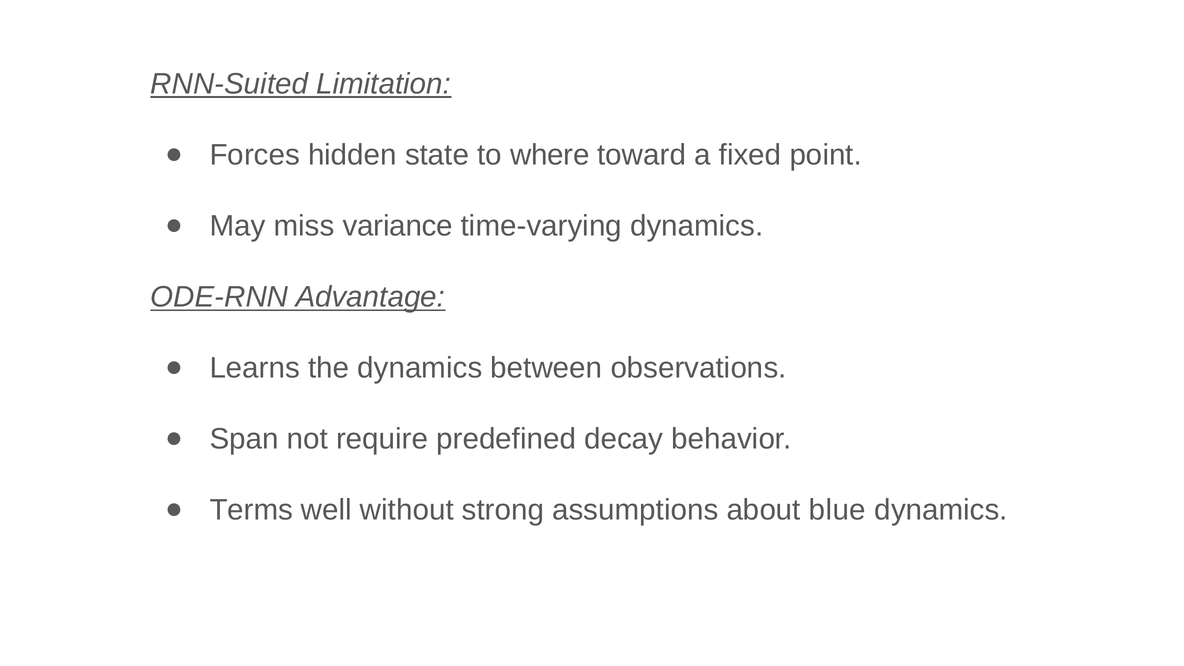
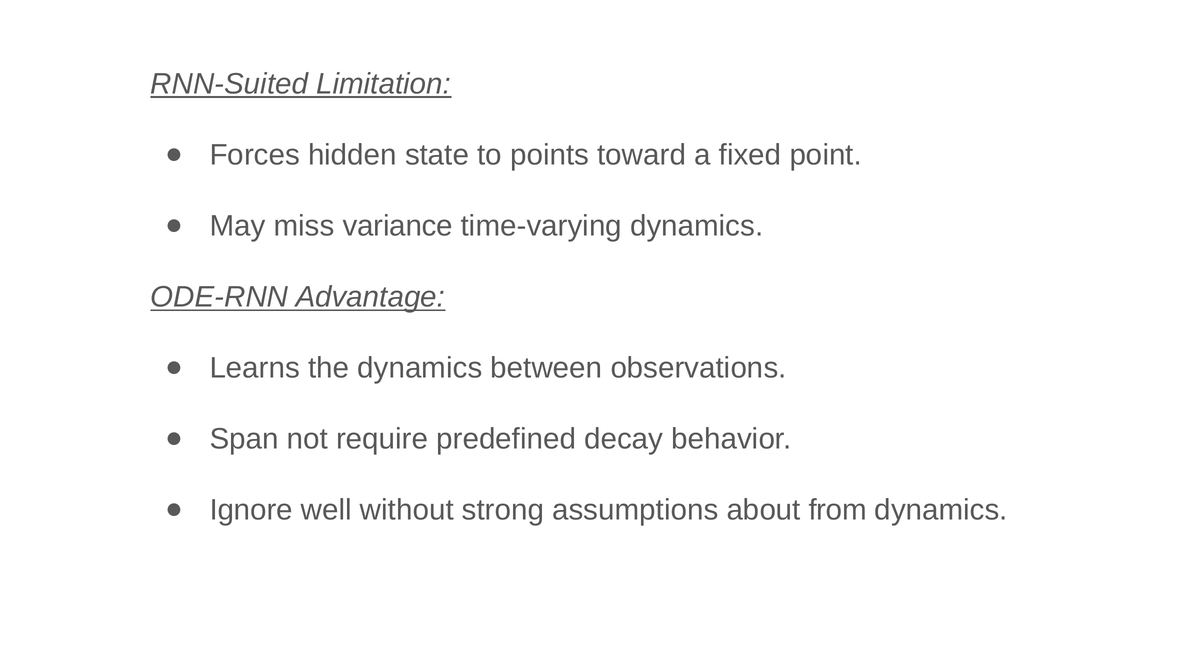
where: where -> points (550, 155)
Terms: Terms -> Ignore (251, 510)
blue: blue -> from (838, 510)
